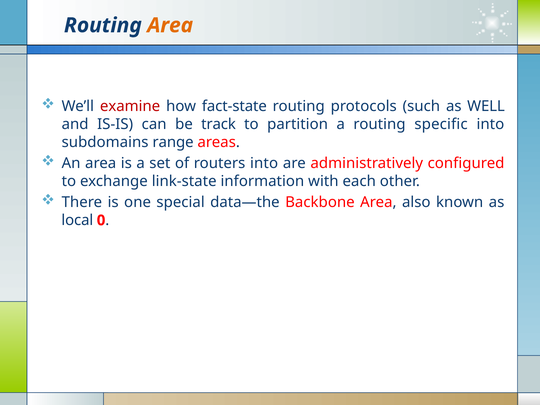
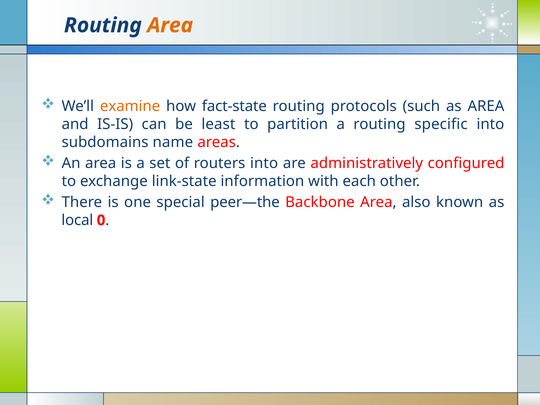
examine colour: red -> orange (130, 106)
as WELL: WELL -> AREA (486, 106)
track: track -> least (218, 124)
range: range -> name (173, 142)
data—the: data—the -> peer—the (245, 202)
